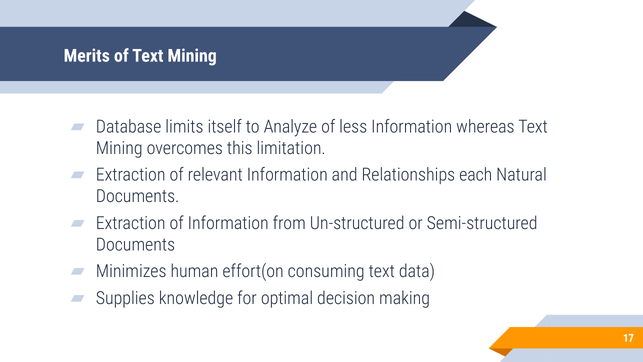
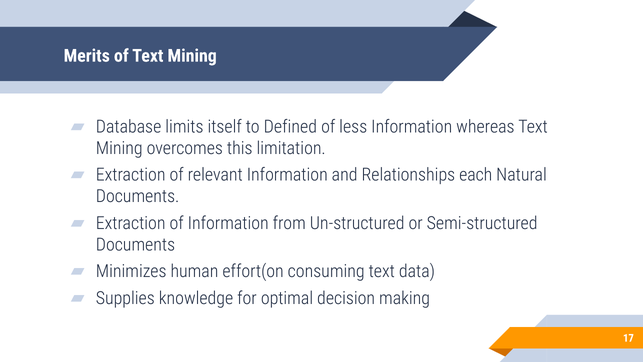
Analyze: Analyze -> Defined (290, 127)
